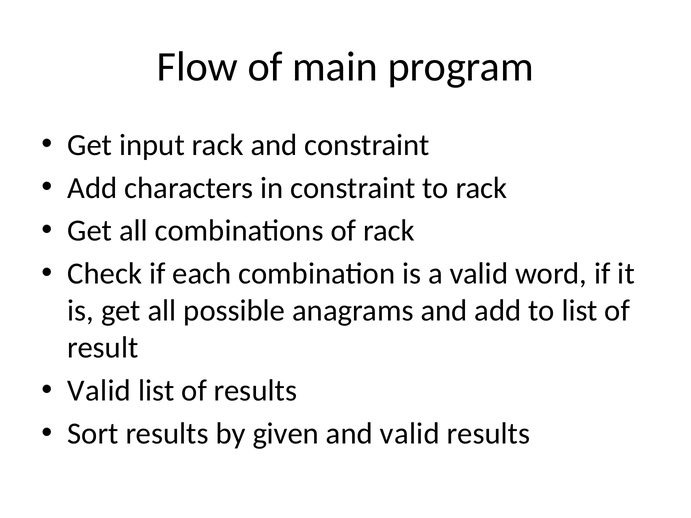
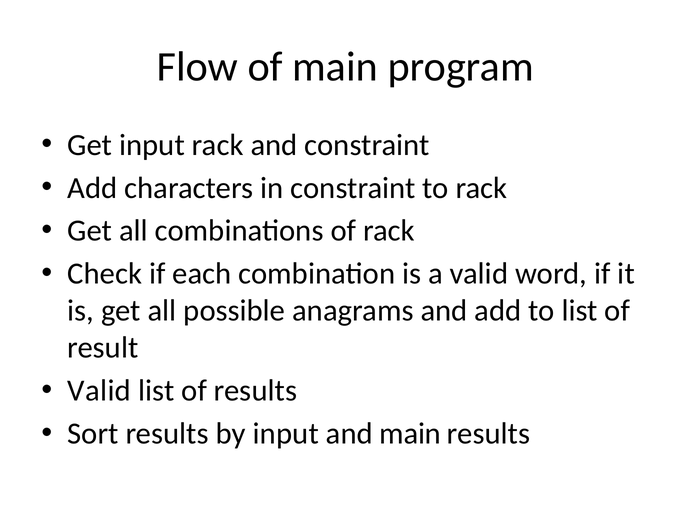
by given: given -> input (286, 434)
and valid: valid -> main (410, 434)
